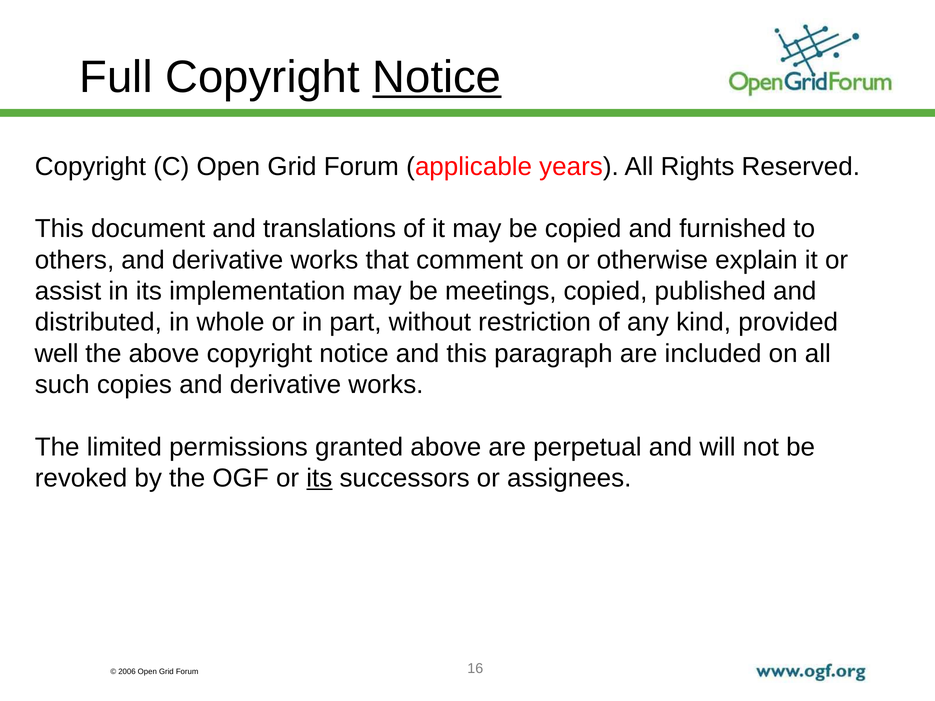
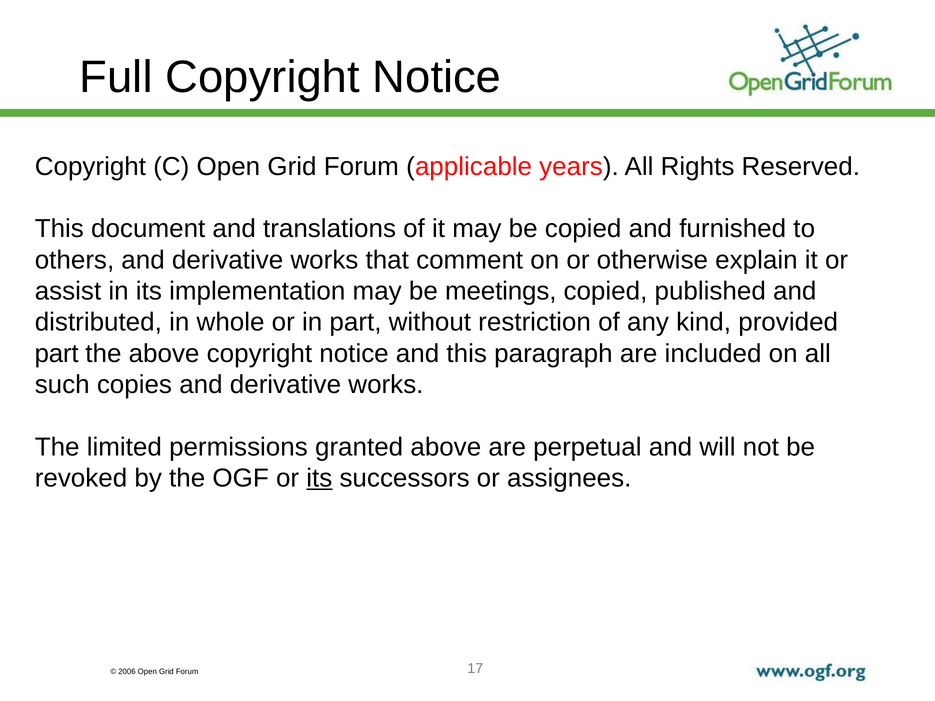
Notice underline: present -> none (437, 77)
well: well -> part (57, 354)
16: 16 -> 17 (475, 669)
